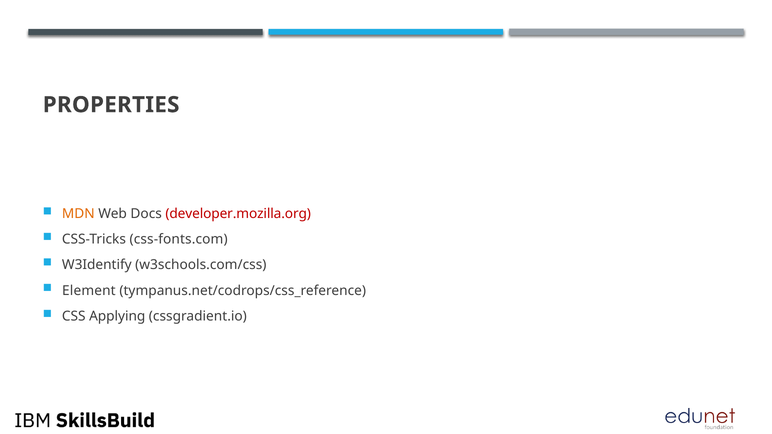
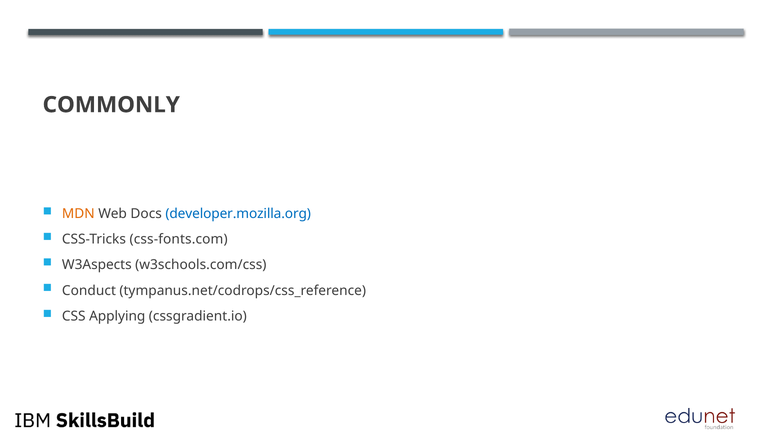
PROPERTIES: PROPERTIES -> COMMONLY (111, 105)
developer.mozilla.org colour: red -> blue (238, 214)
W3Identify: W3Identify -> W3Aspects (97, 265)
Element: Element -> Conduct (89, 291)
